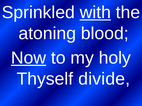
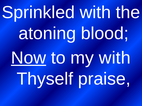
with underline: present -> none (95, 12)
my holy: holy -> with (115, 58)
divide: divide -> praise (104, 79)
